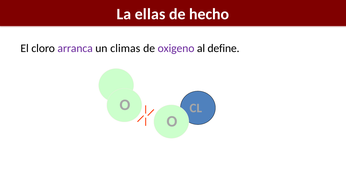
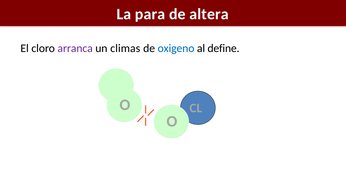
ellas: ellas -> para (150, 14)
hecho: hecho -> altera (209, 14)
oxigeno colour: purple -> blue (176, 48)
